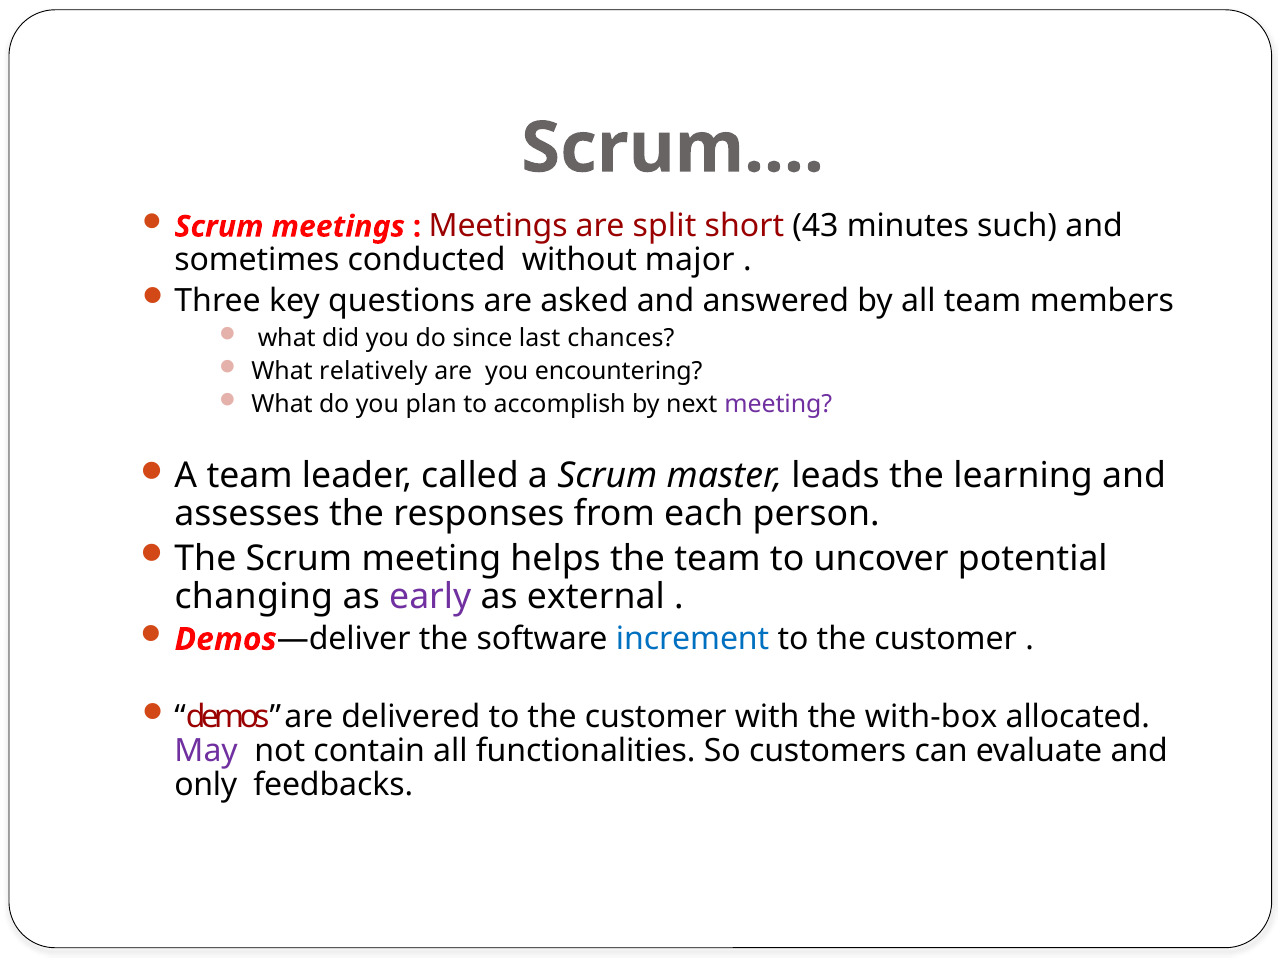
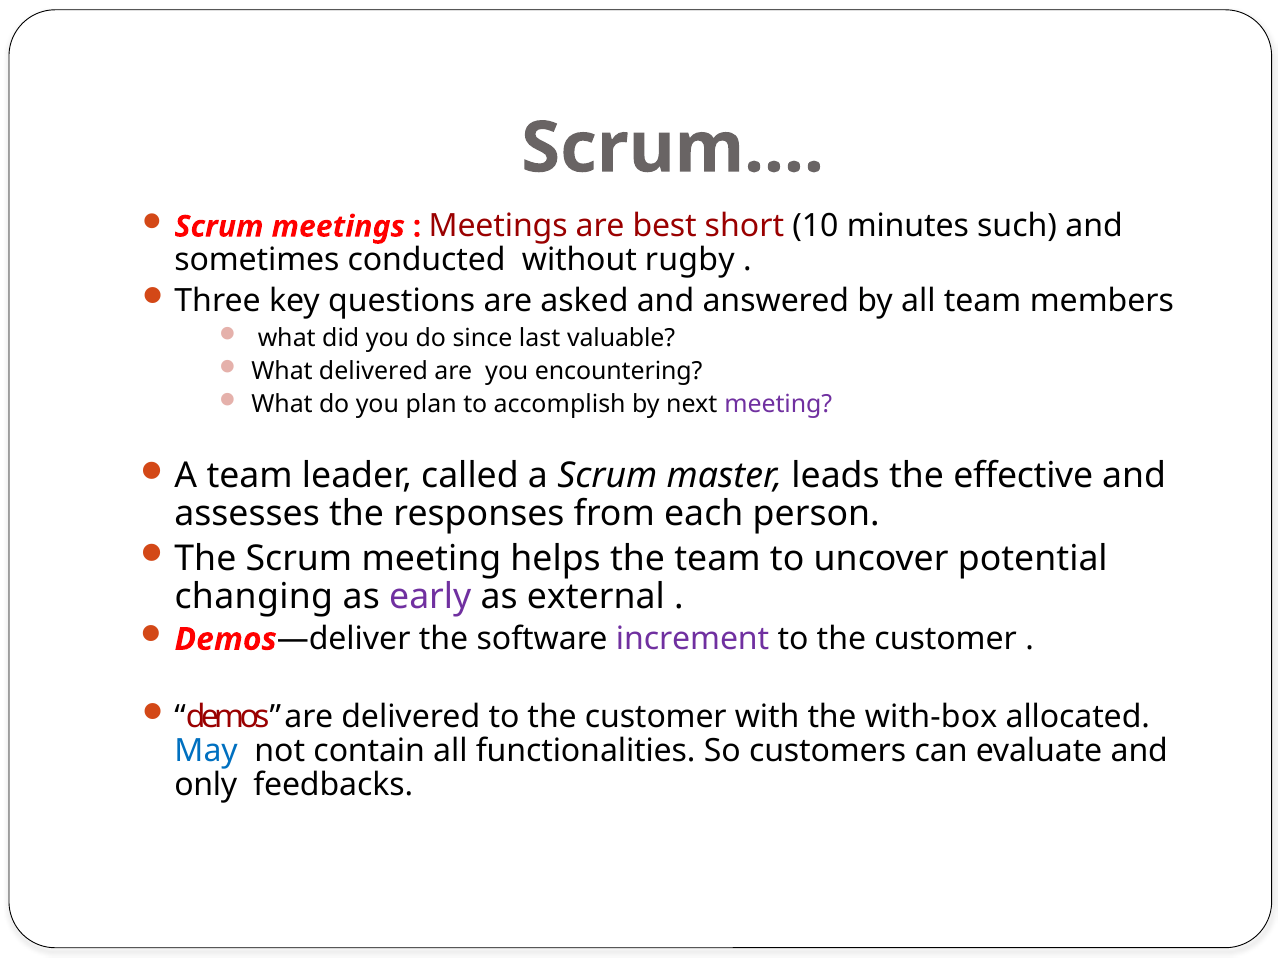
split: split -> best (665, 226)
43: 43 -> 10 (816, 226)
major: major -> rugby (690, 260)
chances: chances -> valuable (621, 338)
What relatively: relatively -> delivered (373, 371)
learning: learning -> effective (1023, 476)
increment colour: blue -> purple (693, 639)
May colour: purple -> blue (206, 751)
